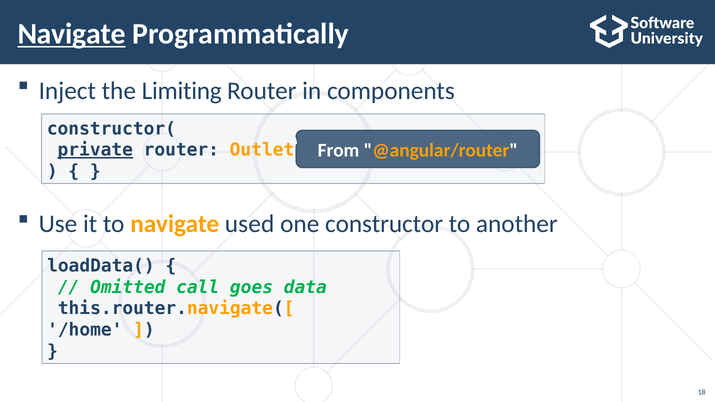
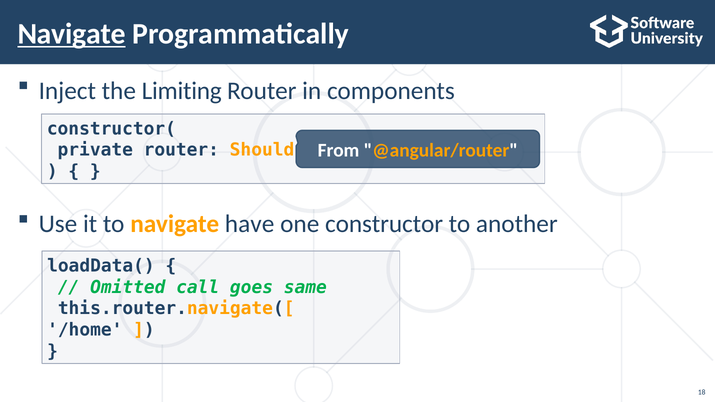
private underline: present -> none (95, 150)
Outlet: Outlet -> Should (262, 150)
used: used -> have (250, 224)
data: data -> same (305, 287)
